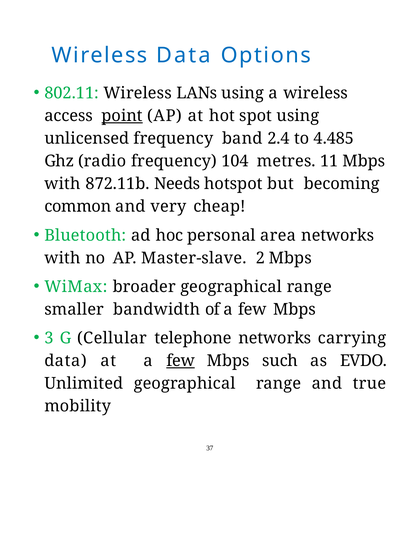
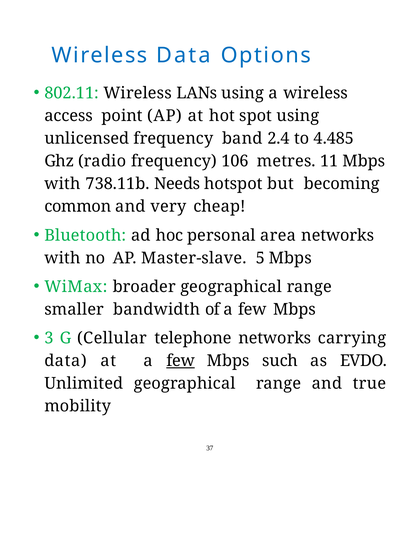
point underline: present -> none (122, 116)
104: 104 -> 106 (235, 161)
872.11b: 872.11b -> 738.11b (118, 183)
2: 2 -> 5 (260, 258)
